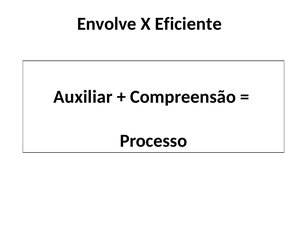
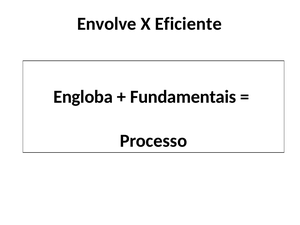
Auxiliar: Auxiliar -> Engloba (83, 97)
Compreensão: Compreensão -> Fundamentais (183, 97)
